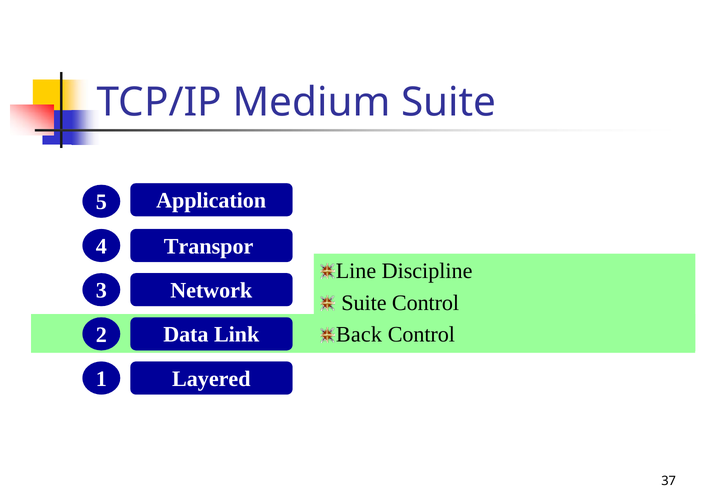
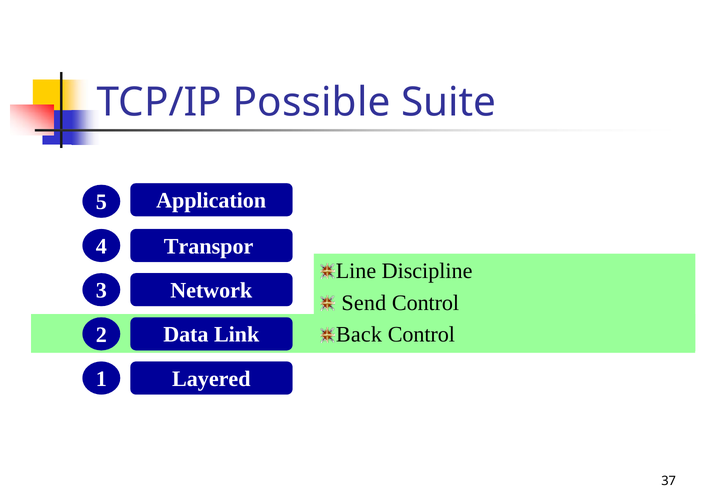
Medium: Medium -> Possible (312, 102)
Suite: Suite -> Send (364, 303)
